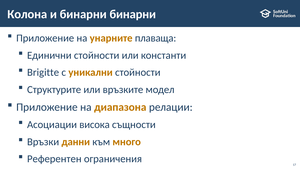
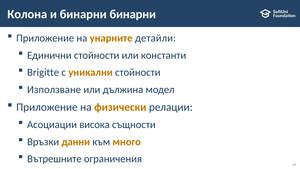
плаваща: плаваща -> детайли (155, 38)
Структурите: Структурите -> Използване (54, 89)
връзките: връзките -> дължина (123, 89)
диапазона: диапазона -> физически (120, 107)
Референтен: Референтен -> Вътрешните (54, 159)
